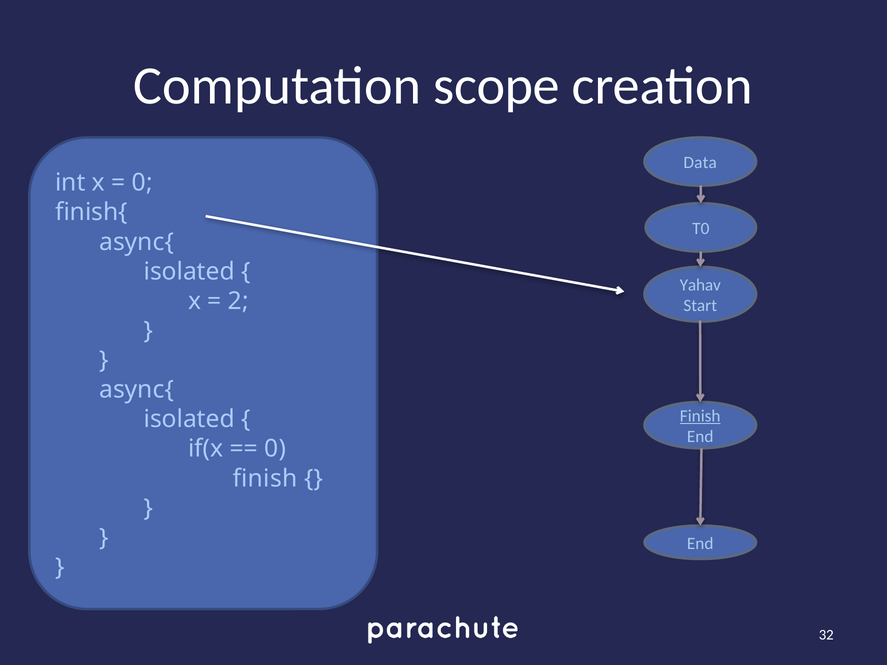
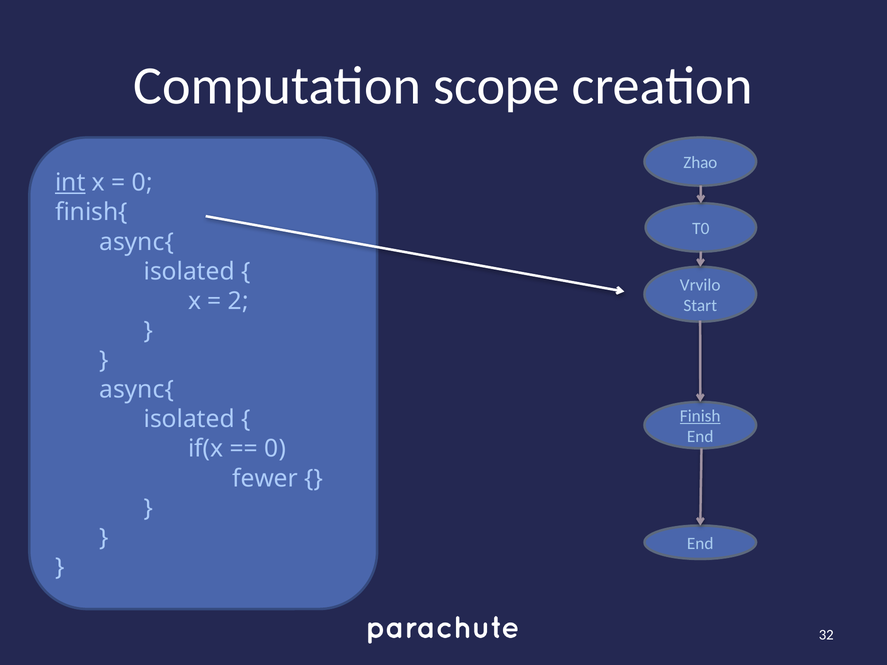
Data: Data -> Zhao (700, 163)
int underline: none -> present (70, 183)
Yahav: Yahav -> Vrvilo (700, 285)
finish: finish -> fewer (265, 479)
